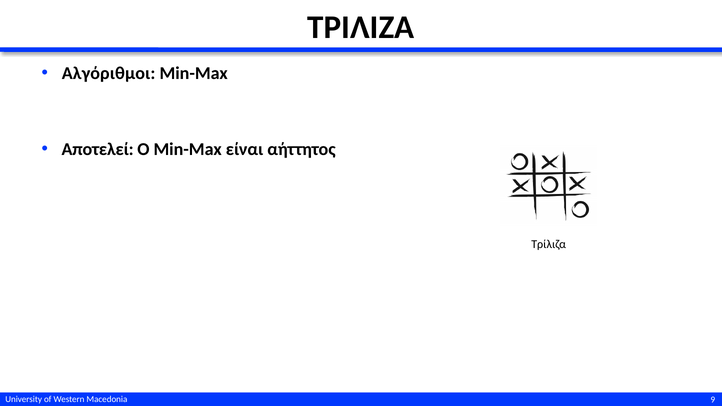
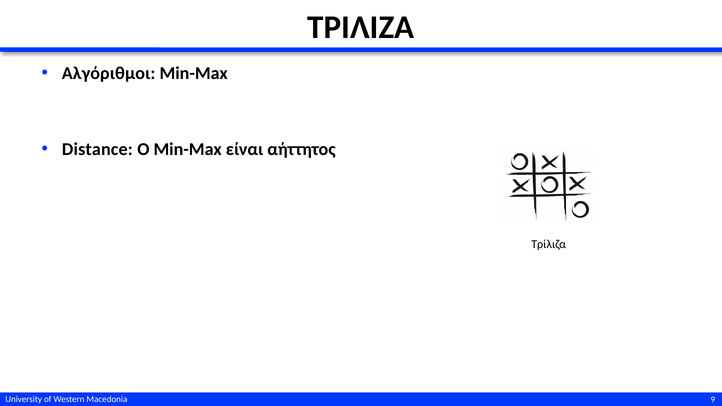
Αποτελεί: Αποτελεί -> Distance (97, 149)
